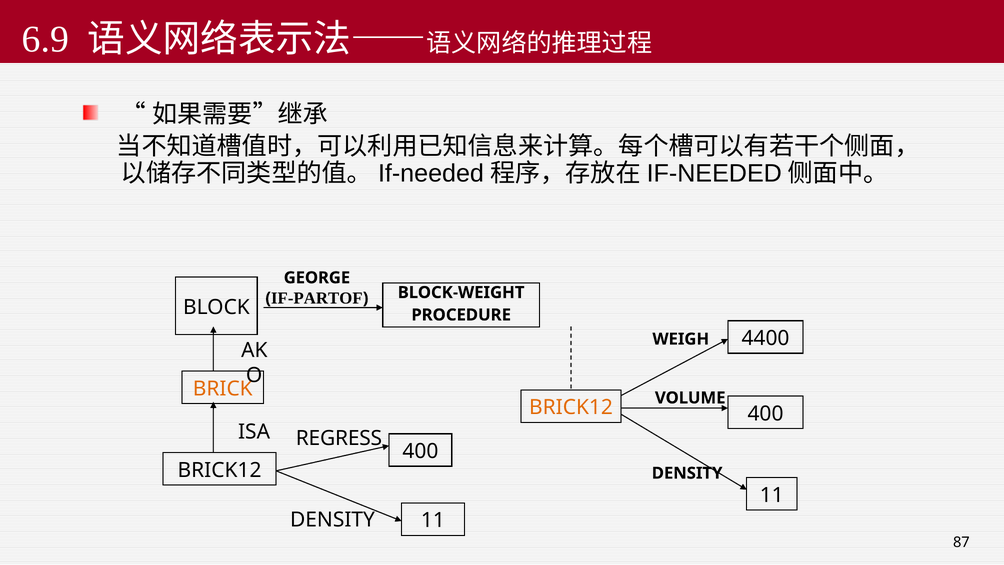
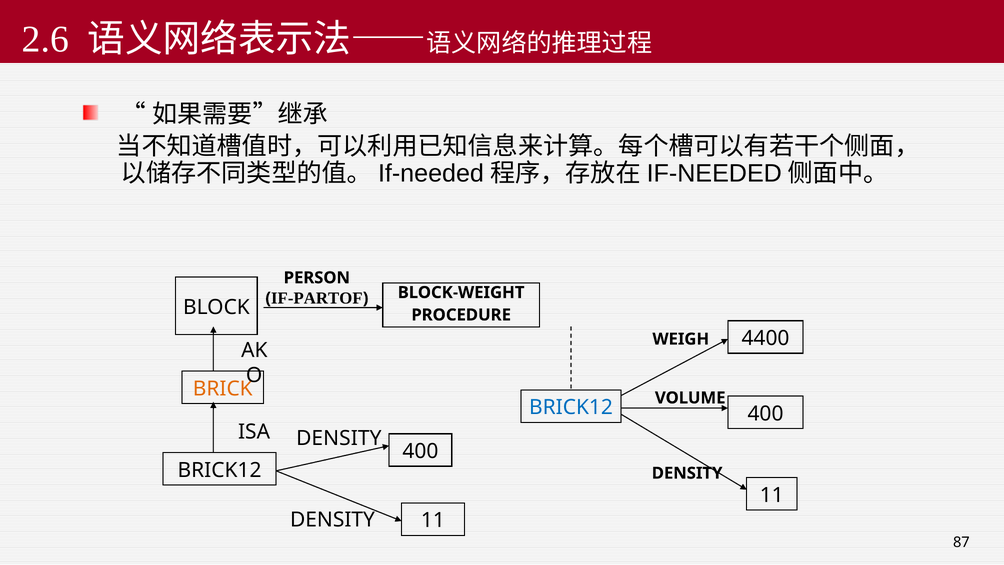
6.9: 6.9 -> 2.6 (45, 39)
GEORGE: GEORGE -> PERSON (317, 278)
BRICK12 colour: orange -> blue (571, 407)
ISA REGRESS: REGRESS -> DENSITY (339, 438)
